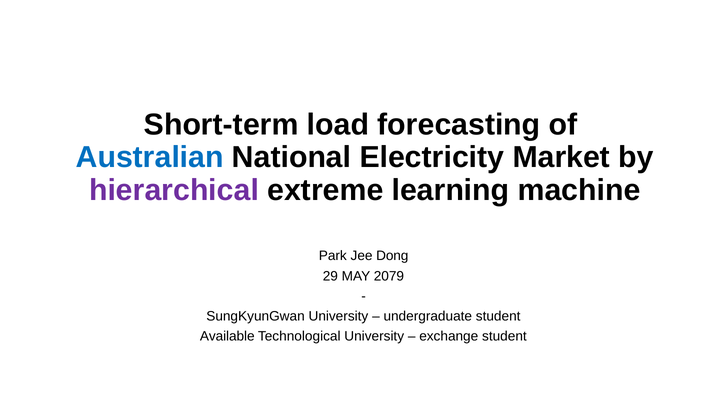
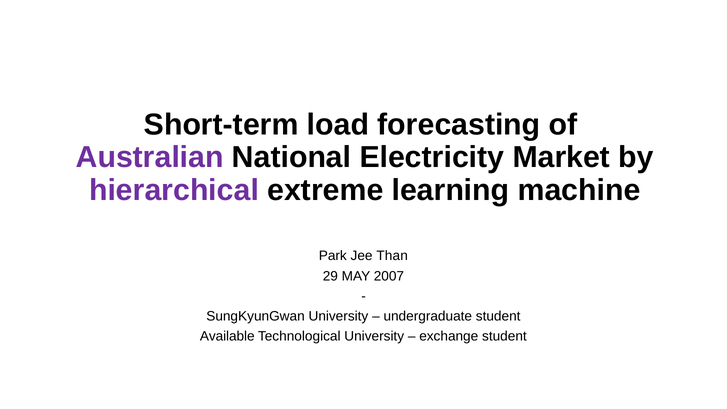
Australian colour: blue -> purple (150, 157)
Dong: Dong -> Than (392, 256)
2079: 2079 -> 2007 (389, 276)
